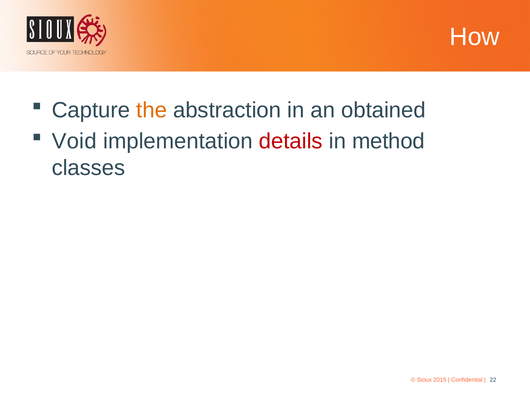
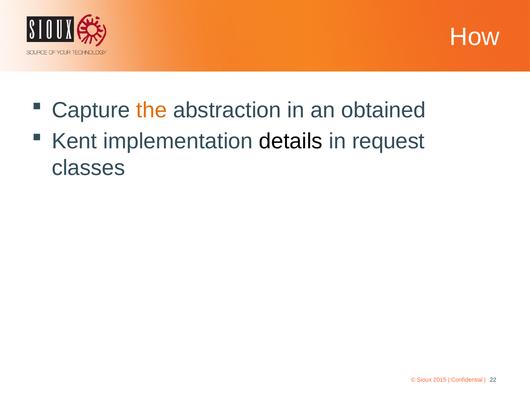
Void: Void -> Kent (74, 141)
details colour: red -> black (291, 141)
method: method -> request (388, 141)
